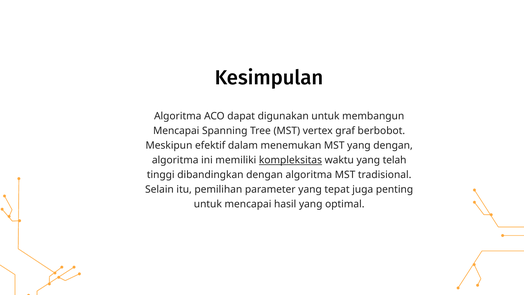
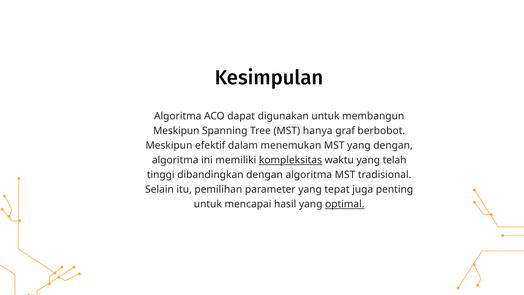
Mencapai: Mencapai -> Meskipun (176, 131)
vertex: vertex -> hanya (318, 131)
optimal underline: none -> present (345, 204)
